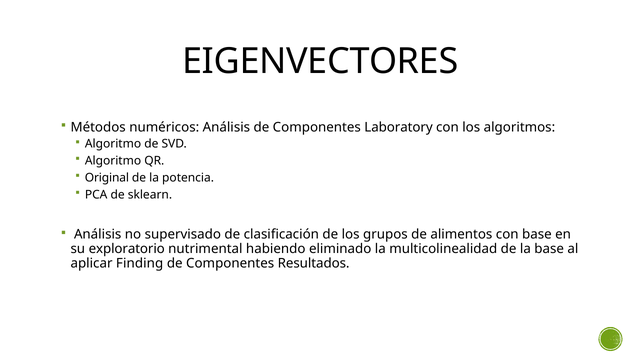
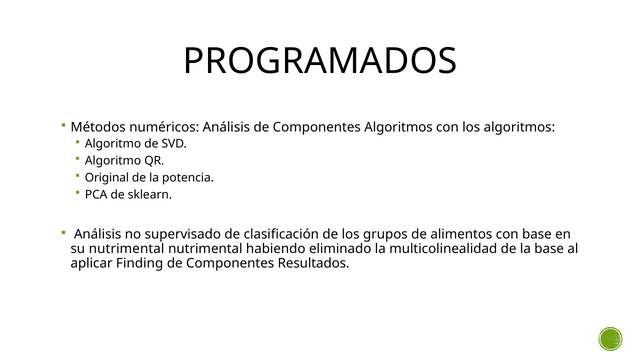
EIGENVECTORES: EIGENVECTORES -> PROGRAMADOS (320, 62)
Componentes Laboratory: Laboratory -> Algoritmos (399, 127)
su exploratorio: exploratorio -> nutrimental (127, 249)
